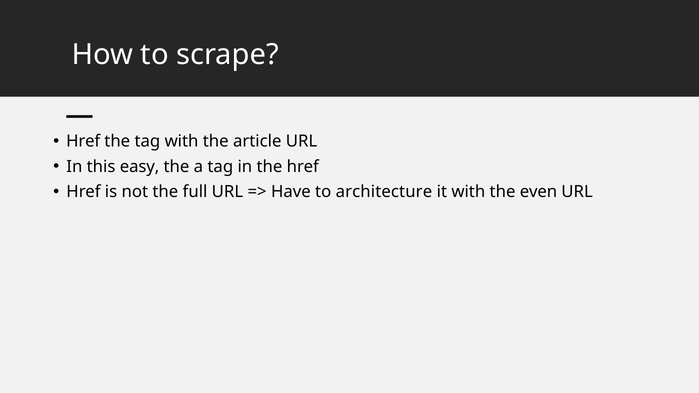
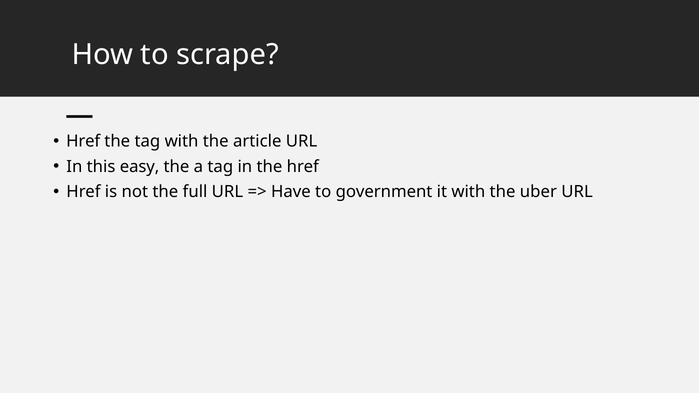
architecture: architecture -> government (384, 192)
even: even -> uber (538, 192)
